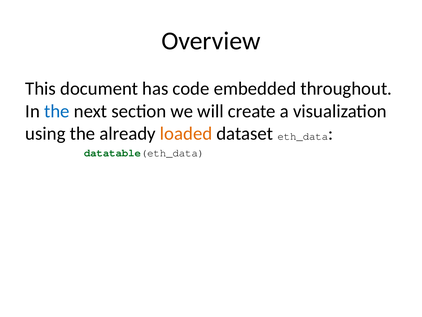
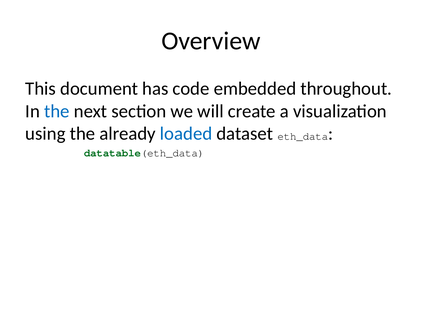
loaded colour: orange -> blue (186, 134)
